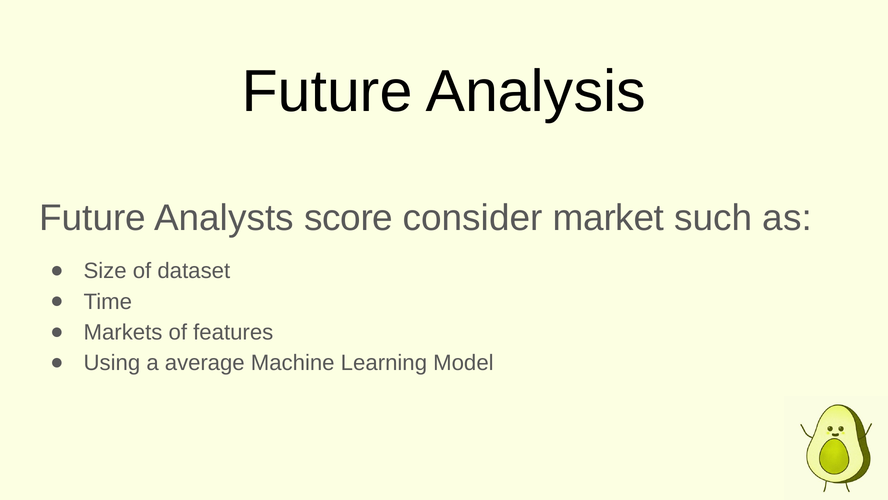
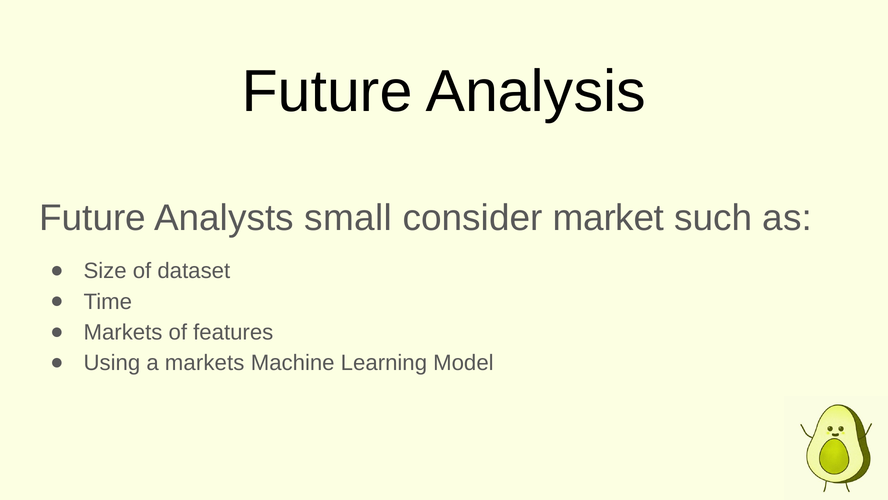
score: score -> small (348, 218)
a average: average -> markets (205, 363)
